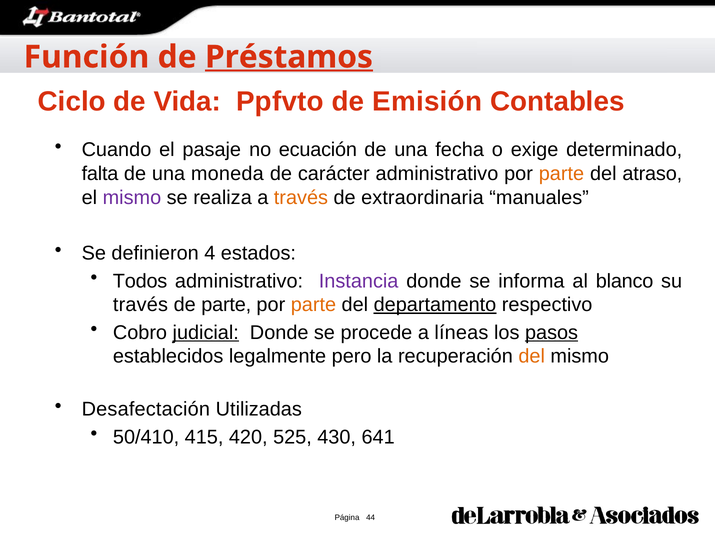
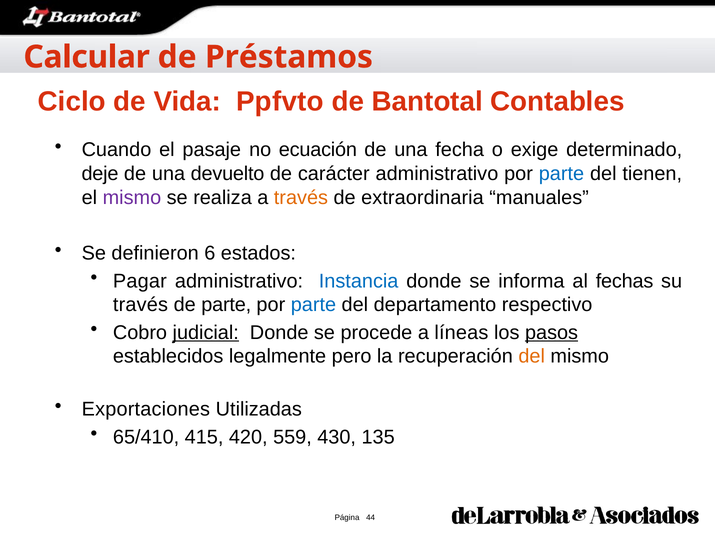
Función: Función -> Calcular (87, 57)
Préstamos underline: present -> none (289, 57)
Emisión: Emisión -> Bantotal (427, 102)
falta: falta -> deje (100, 174)
moneda: moneda -> devuelto (228, 174)
parte colour: orange -> blue (561, 174)
atraso: atraso -> tienen (652, 174)
4: 4 -> 6 (210, 253)
Todos: Todos -> Pagar (140, 281)
Instancia colour: purple -> blue (359, 281)
blanco: blanco -> fechas (625, 281)
parte colour: orange -> blue (313, 305)
departamento underline: present -> none (435, 305)
Desafectación: Desafectación -> Exportaciones (146, 409)
50/410: 50/410 -> 65/410 (146, 437)
525: 525 -> 559 (292, 437)
641: 641 -> 135 (378, 437)
